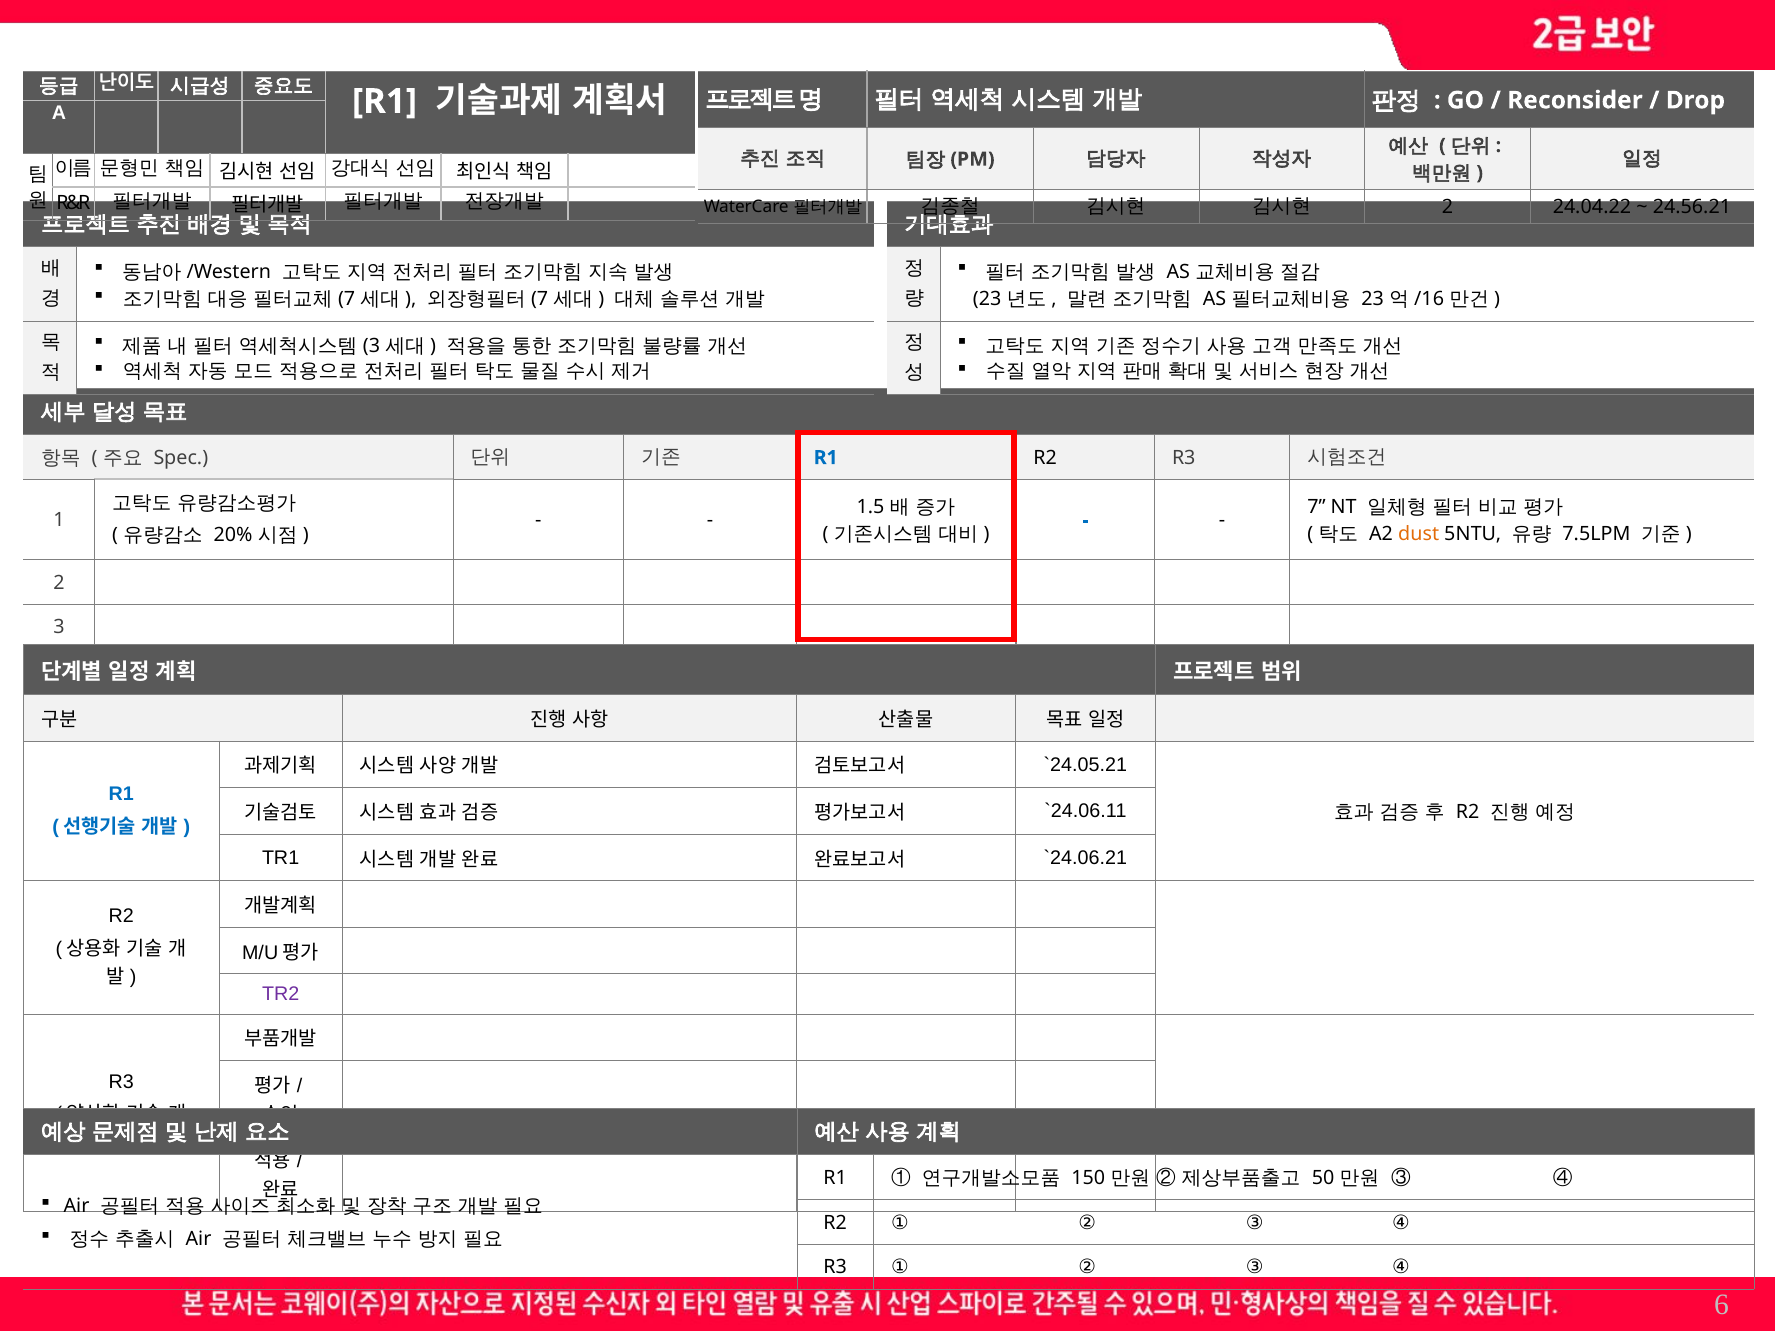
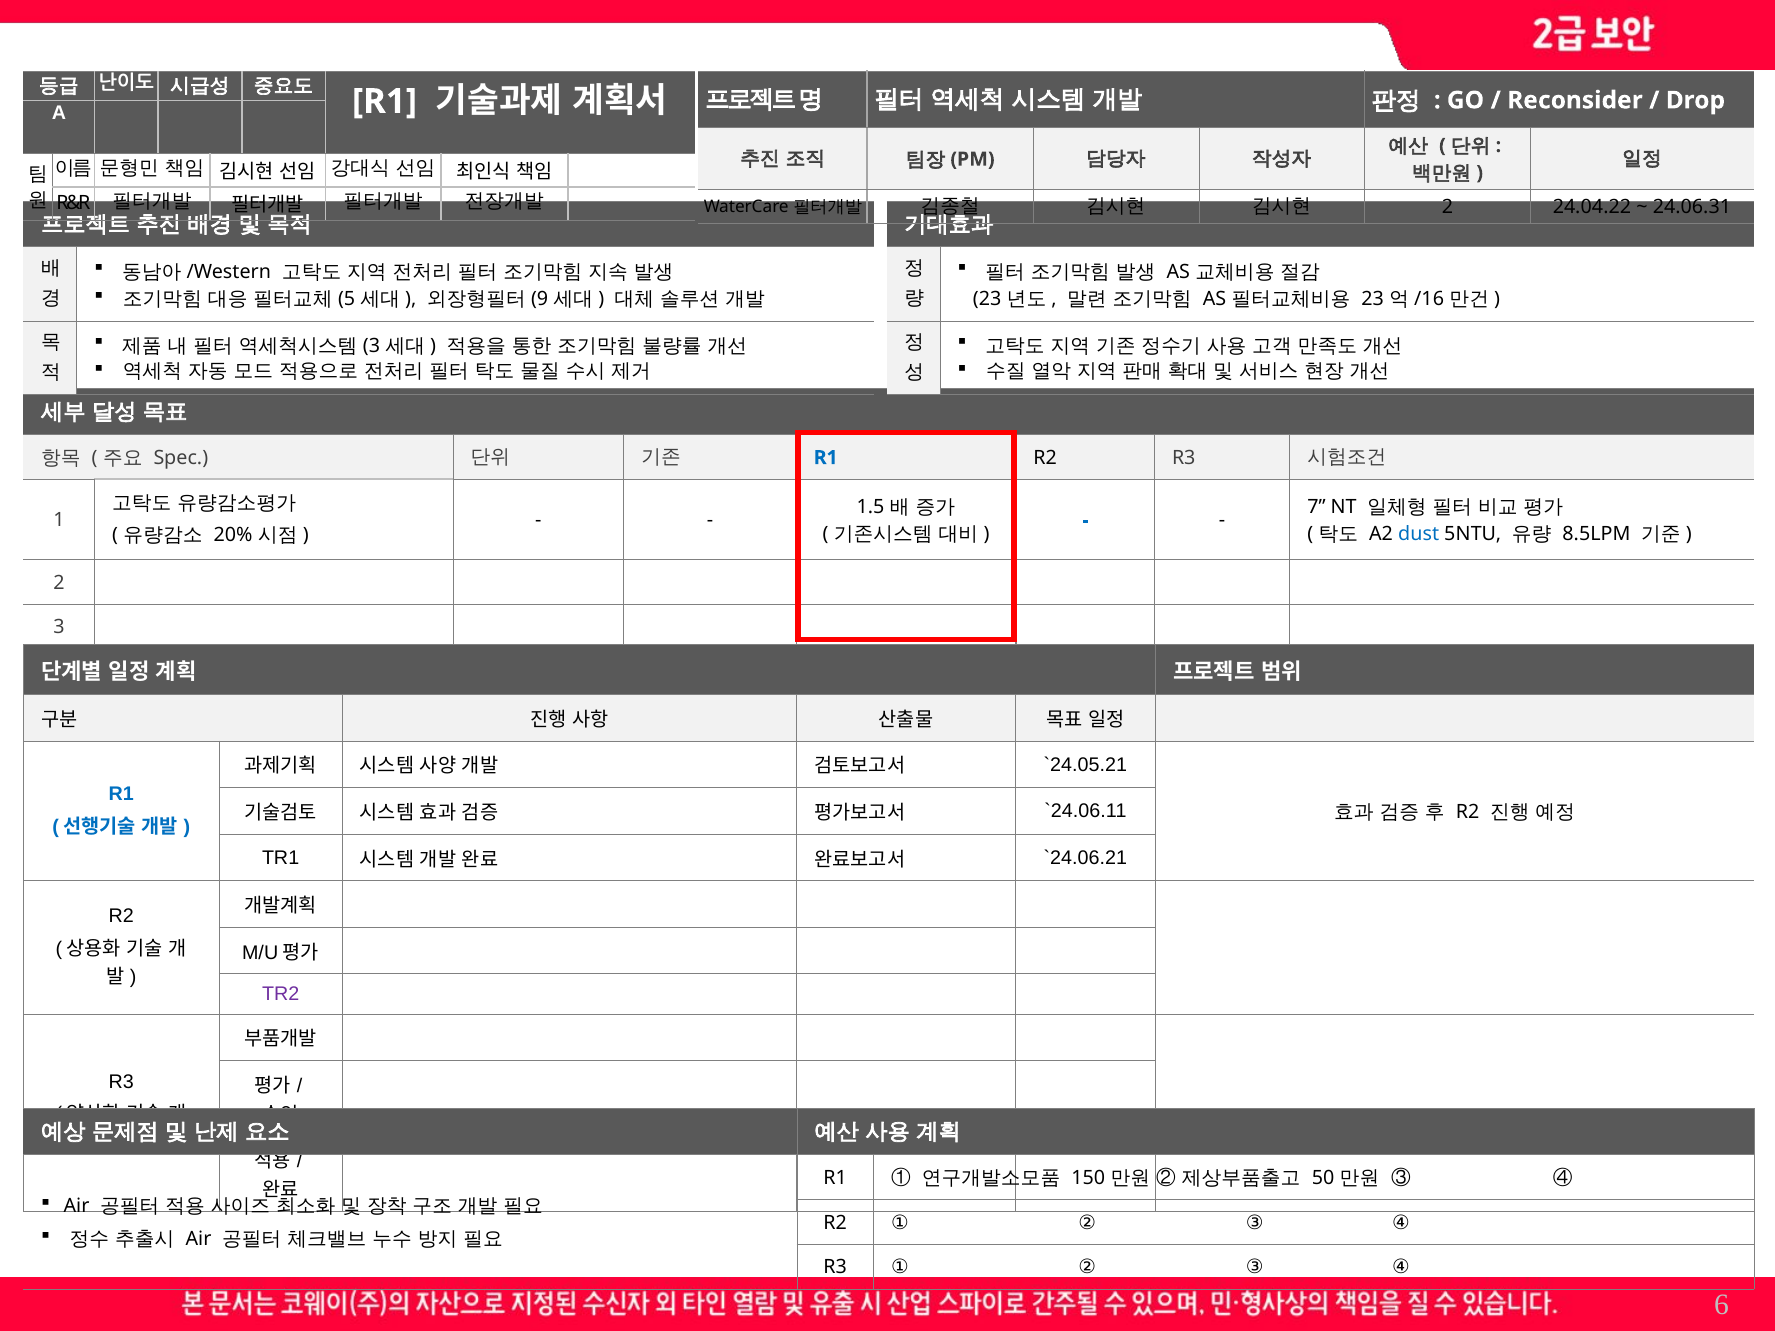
24.56.21: 24.56.21 -> 24.06.31 (1692, 207)
7: 7 -> 5 (347, 299)
7: 7 -> 9 (540, 299)
dust colour: orange -> blue (1419, 534)
7.5LPM: 7.5LPM -> 8.5LPM (1596, 534)
